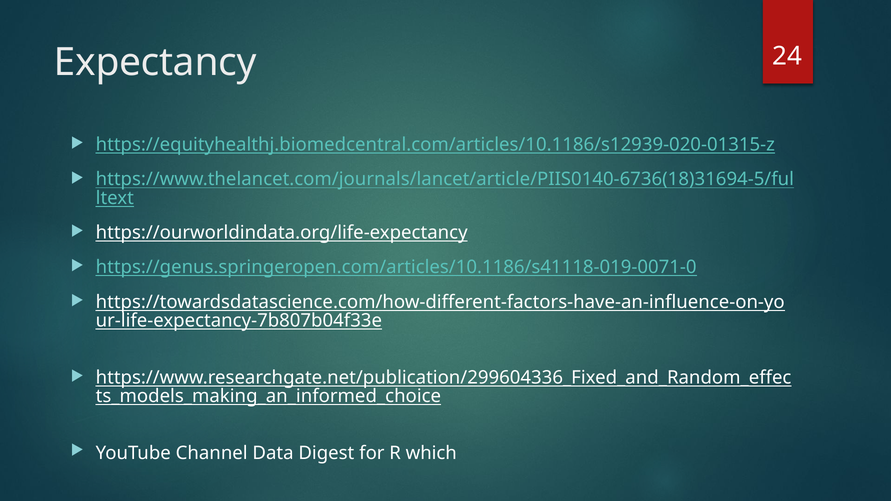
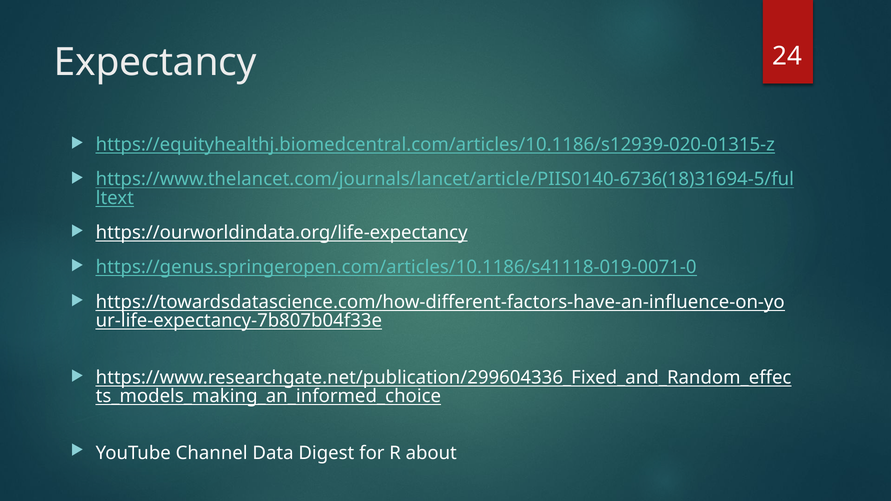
which: which -> about (431, 453)
